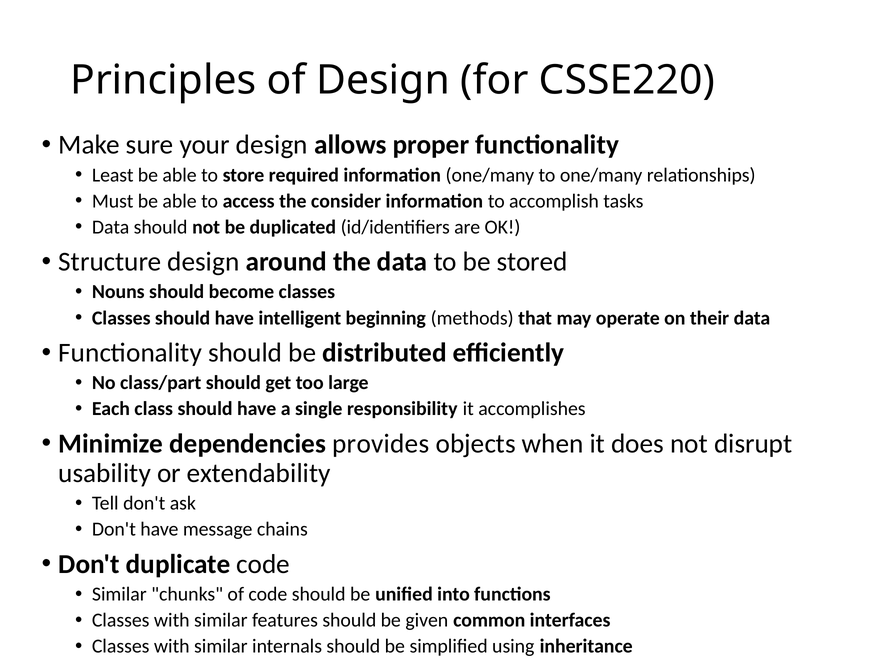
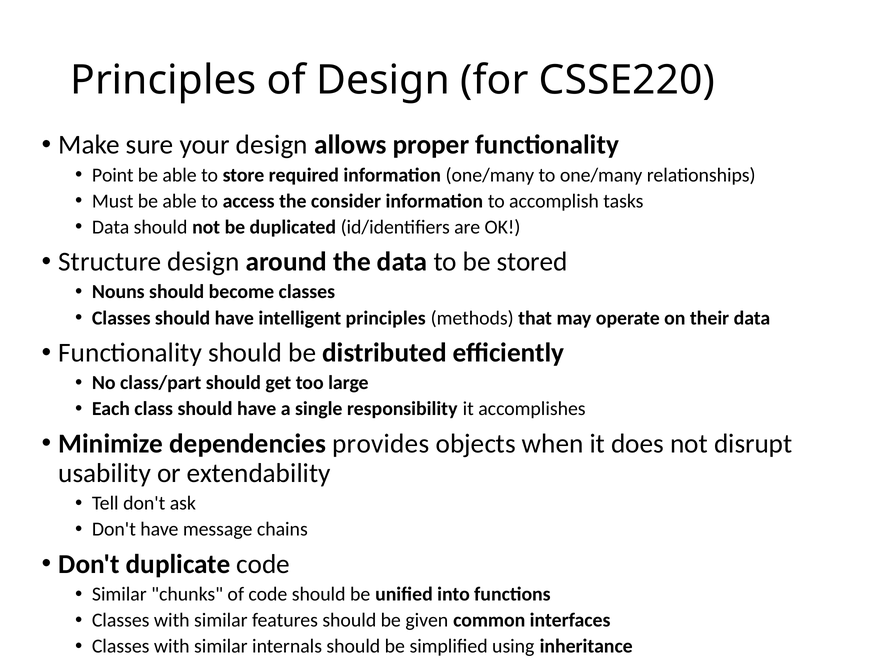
Least: Least -> Point (113, 175)
intelligent beginning: beginning -> principles (386, 318)
